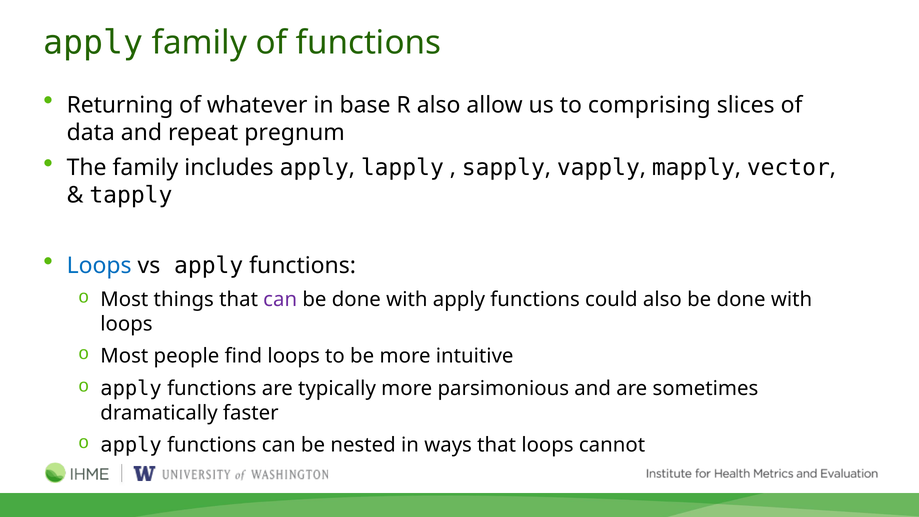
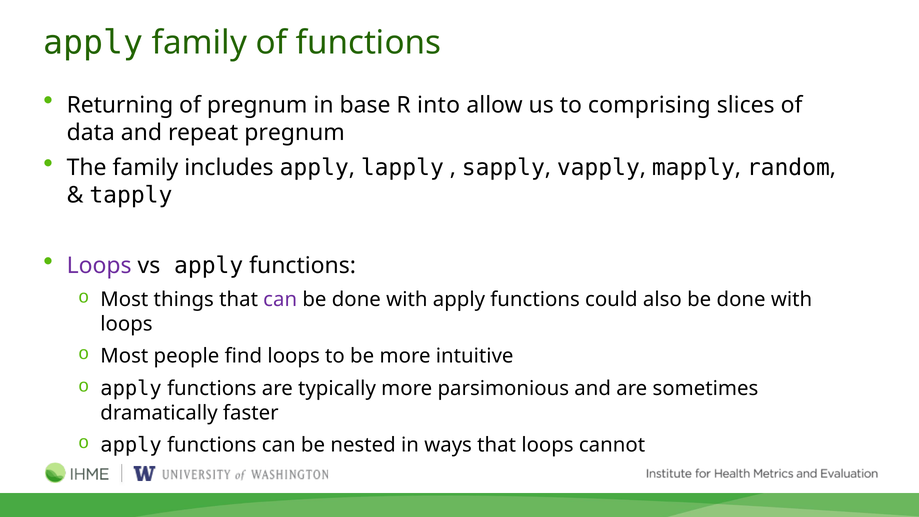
of whatever: whatever -> pregnum (257, 105)
R also: also -> into (439, 105)
vector: vector -> random (788, 168)
Loops colour: blue -> purple (99, 266)
